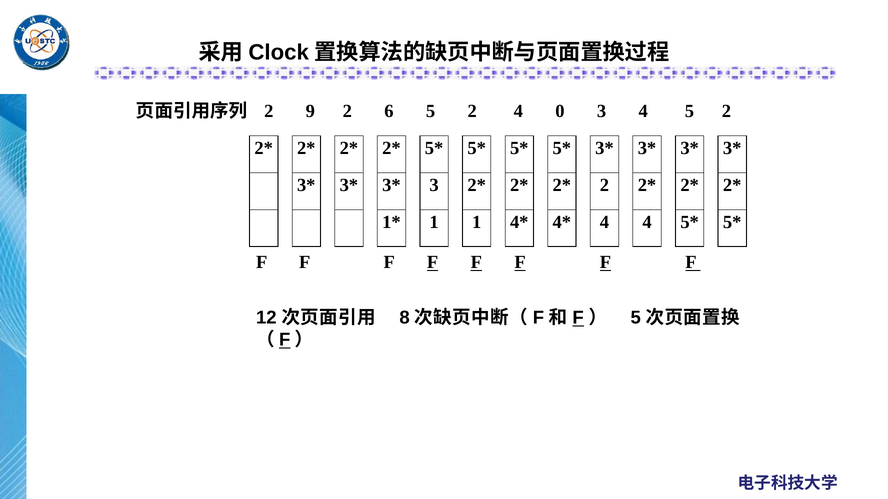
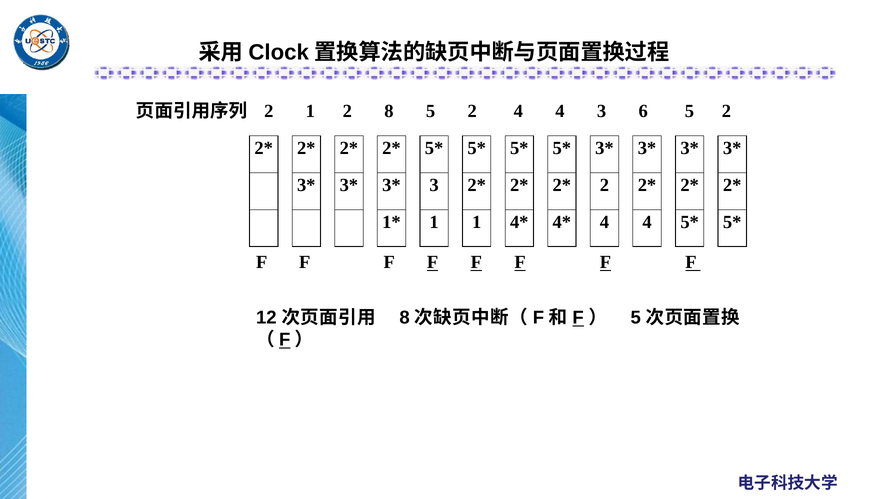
2 9: 9 -> 1 (310, 111)
2 6: 6 -> 8 (389, 111)
4 0: 0 -> 4 (560, 111)
3 4: 4 -> 6 (643, 111)
